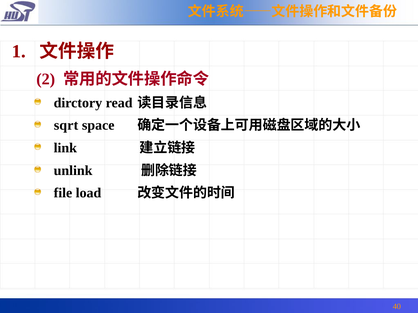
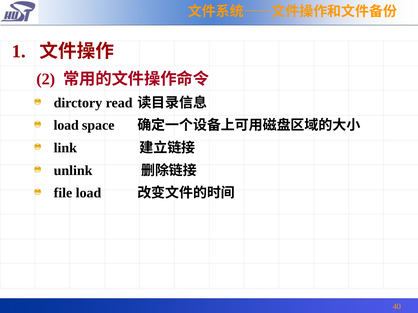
sqrt: sqrt -> load (66, 126)
